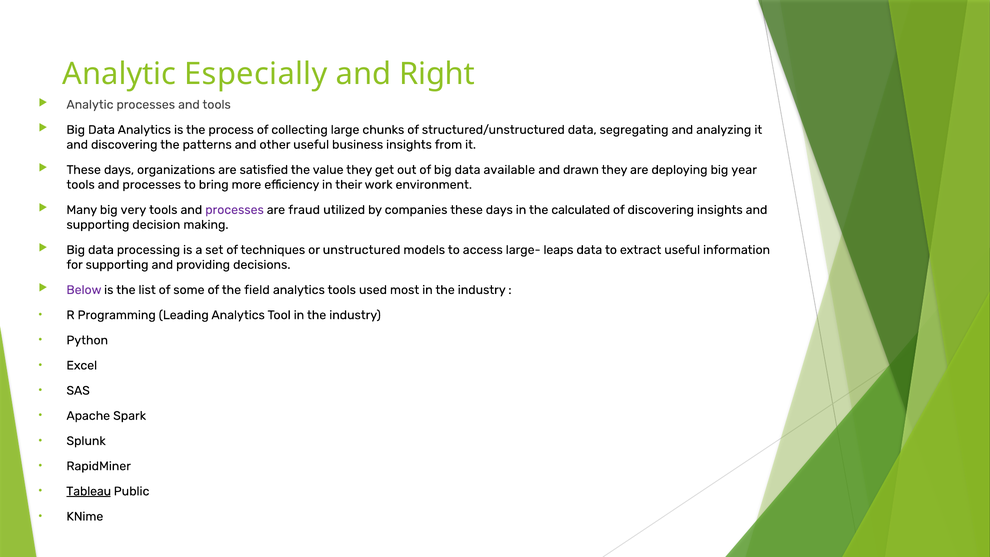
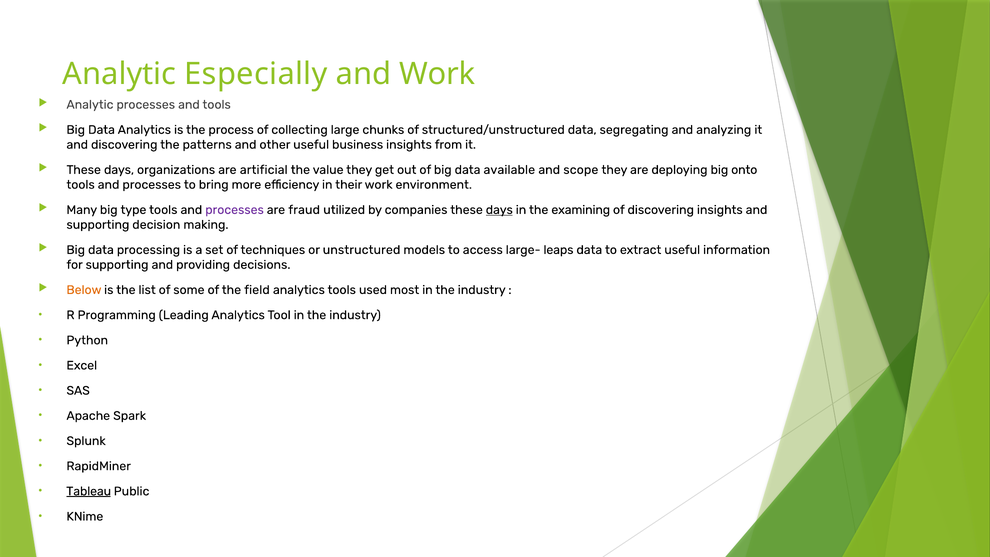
and Right: Right -> Work (437, 74)
satisfied: satisfied -> artificial (264, 170)
drawn: drawn -> scope (581, 170)
year: year -> onto (744, 170)
very: very -> type (133, 210)
days underline: none -> present (499, 210)
calculated: calculated -> examining (581, 210)
Below colour: purple -> orange (84, 290)
